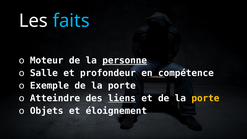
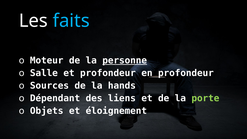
en compétence: compétence -> profondeur (186, 73)
Exemple: Exemple -> Sources (49, 86)
porte: porte -> hands (122, 86)
Atteindre: Atteindre -> Dépendant (55, 98)
liens underline: present -> none (122, 98)
porte colour: yellow -> light green (205, 98)
